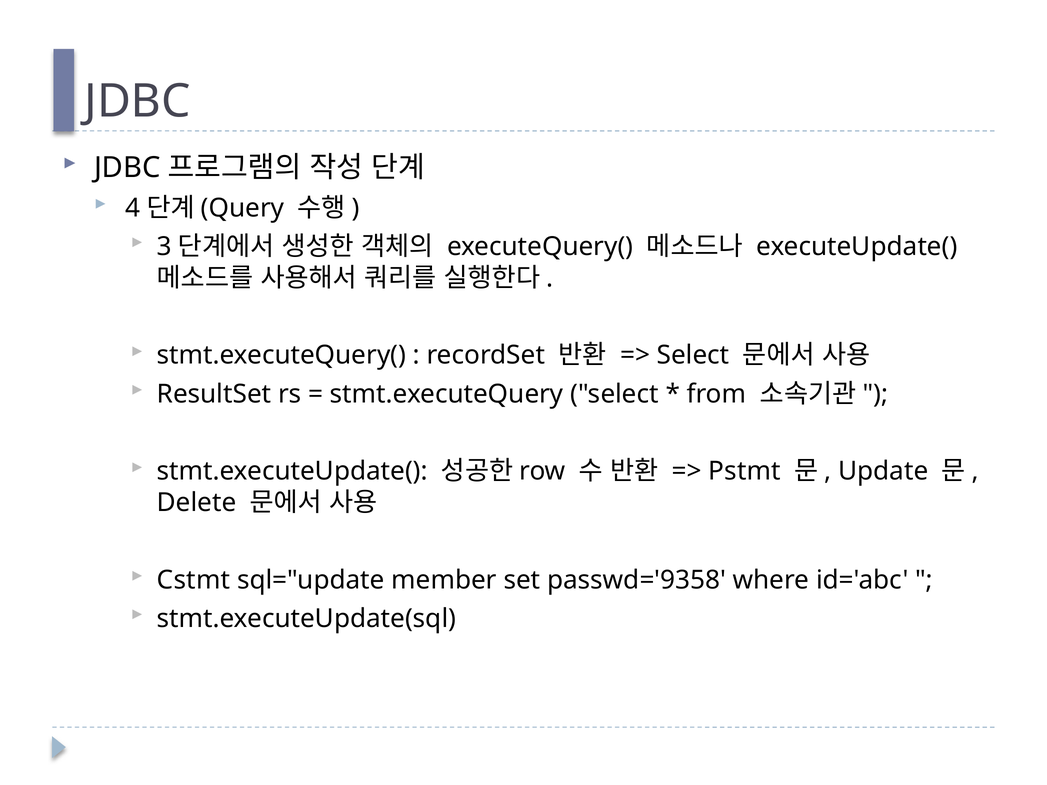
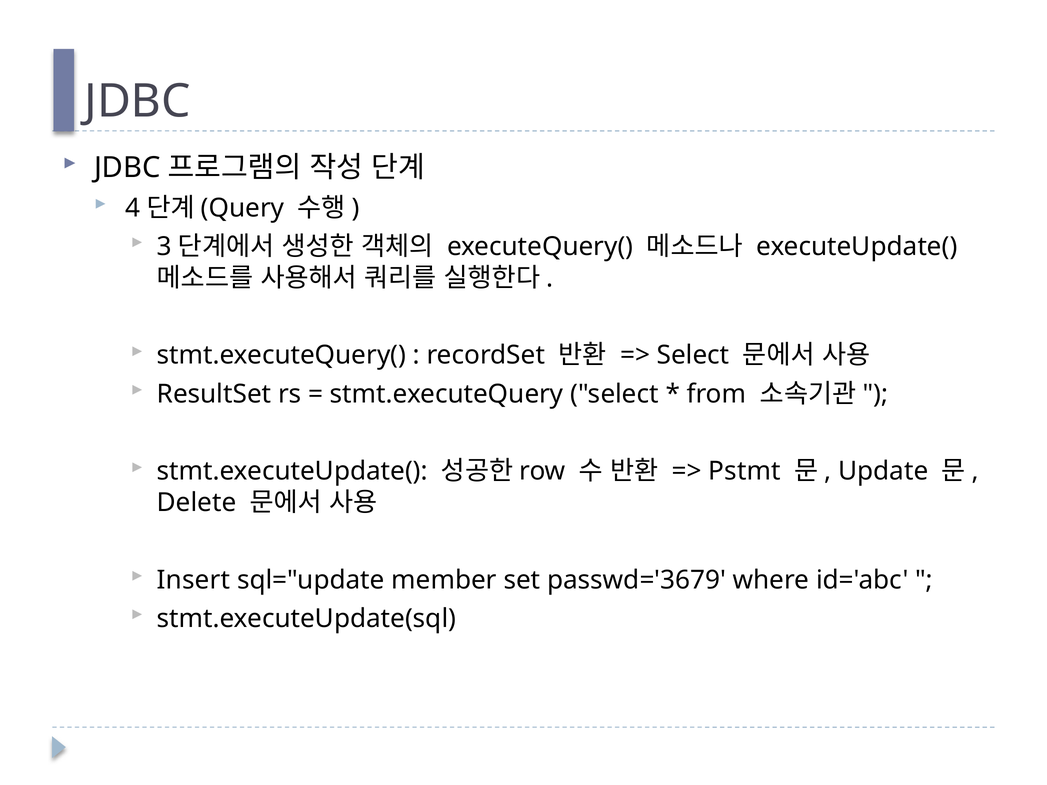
Cstmt: Cstmt -> Insert (194, 580)
passwd='9358: passwd='9358 -> passwd='3679 (637, 580)
